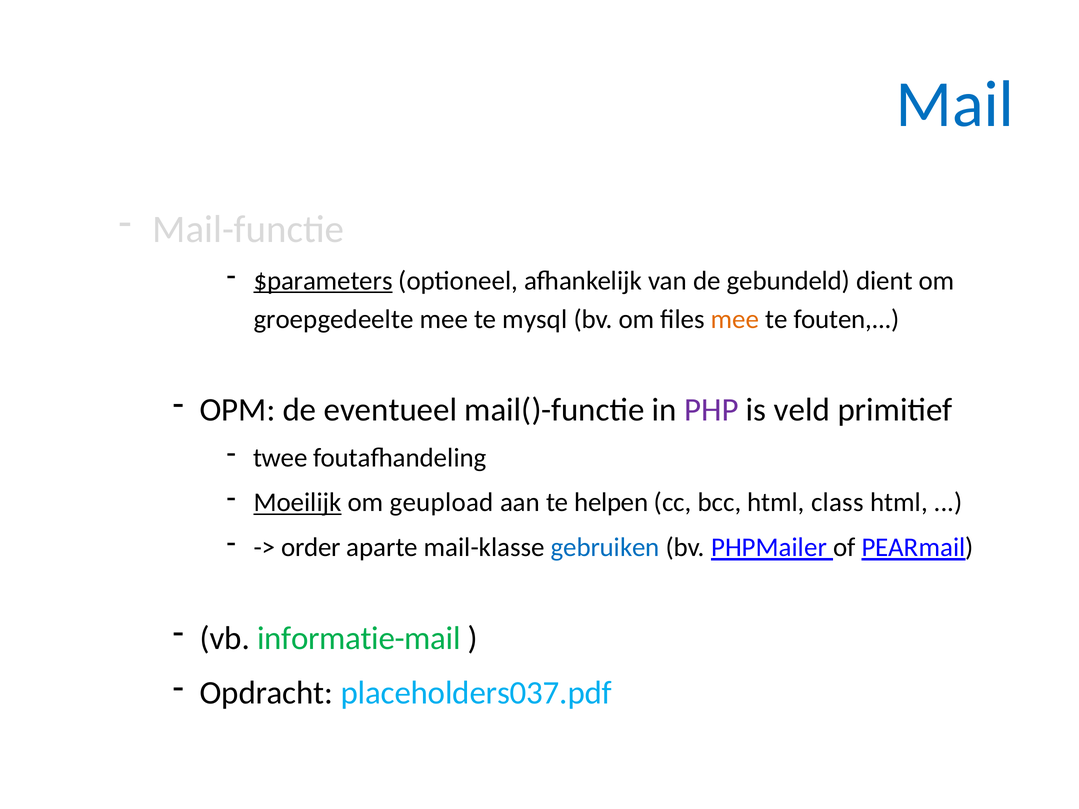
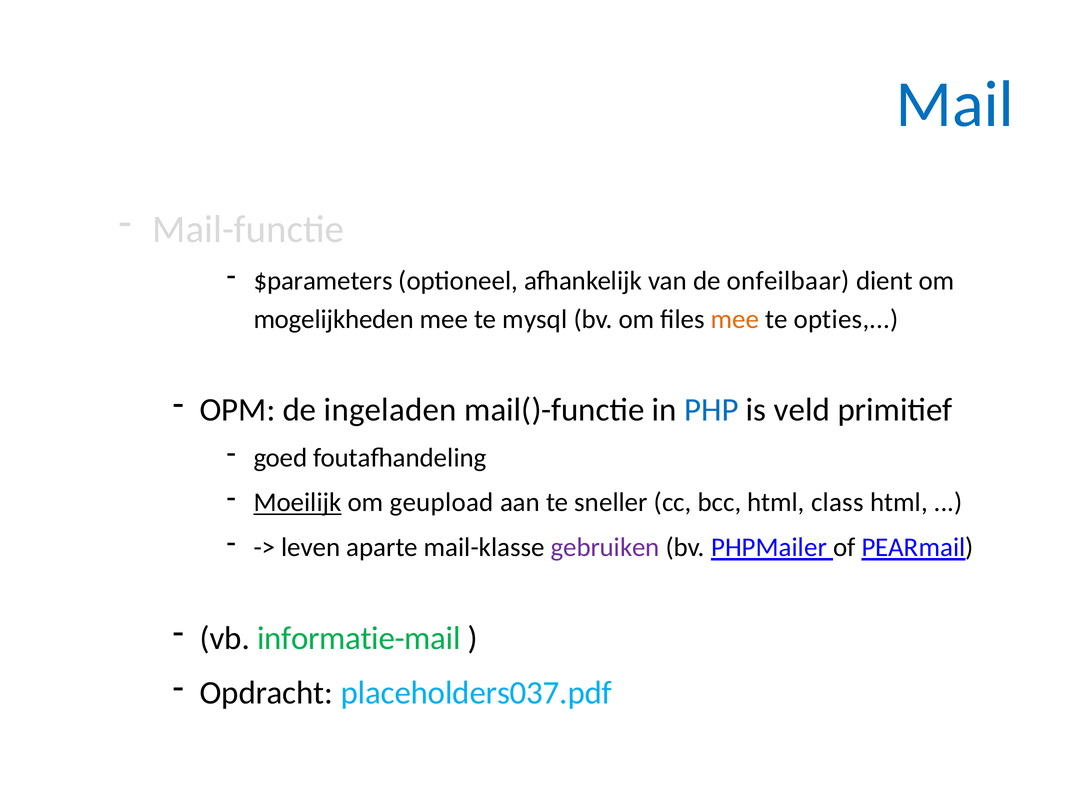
$parameters underline: present -> none (323, 281)
gebundeld: gebundeld -> onfeilbaar (788, 281)
groepgedeelte: groepgedeelte -> mogelijkheden (334, 320)
fouten: fouten -> opties (846, 320)
eventueel: eventueel -> ingeladen (390, 410)
PHP colour: purple -> blue (711, 410)
twee: twee -> goed (280, 458)
helpen: helpen -> sneller (611, 503)
order: order -> leven (311, 548)
gebruiken colour: blue -> purple (605, 548)
